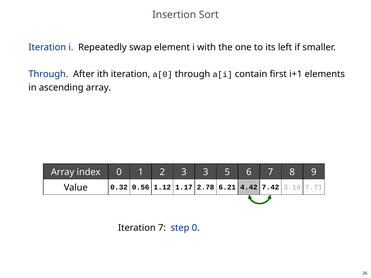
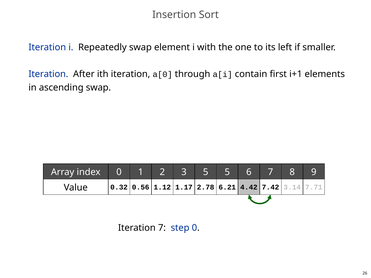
Through: Through -> Iteration (48, 74)
ascending array: array -> swap (98, 88)
3 3: 3 -> 5 (206, 172)
